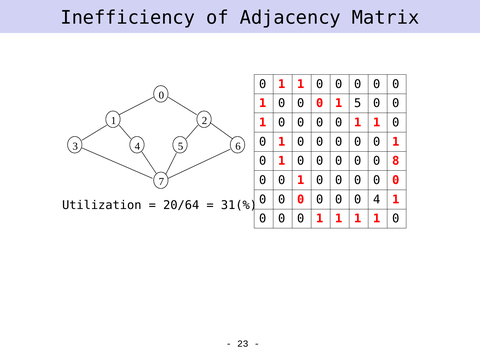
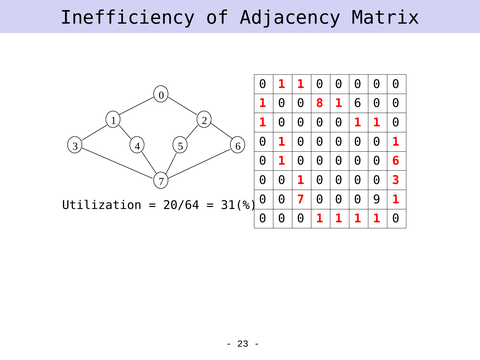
0: 0 -> 8 (320, 103)
1 5: 5 -> 6 (358, 103)
0 8: 8 -> 6 (396, 161)
0: 0 -> 3 (396, 180)
0: 0 -> 7 (301, 199)
0 4: 4 -> 9 (377, 199)
